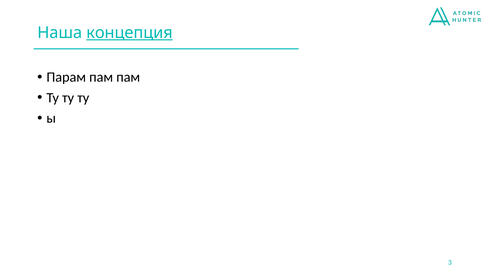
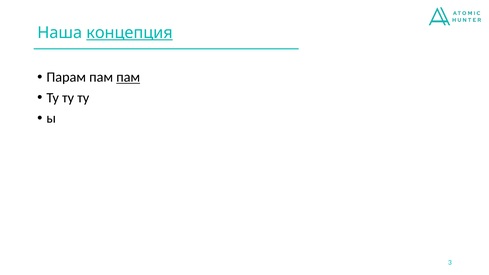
пам underline: none -> present (128, 77)
